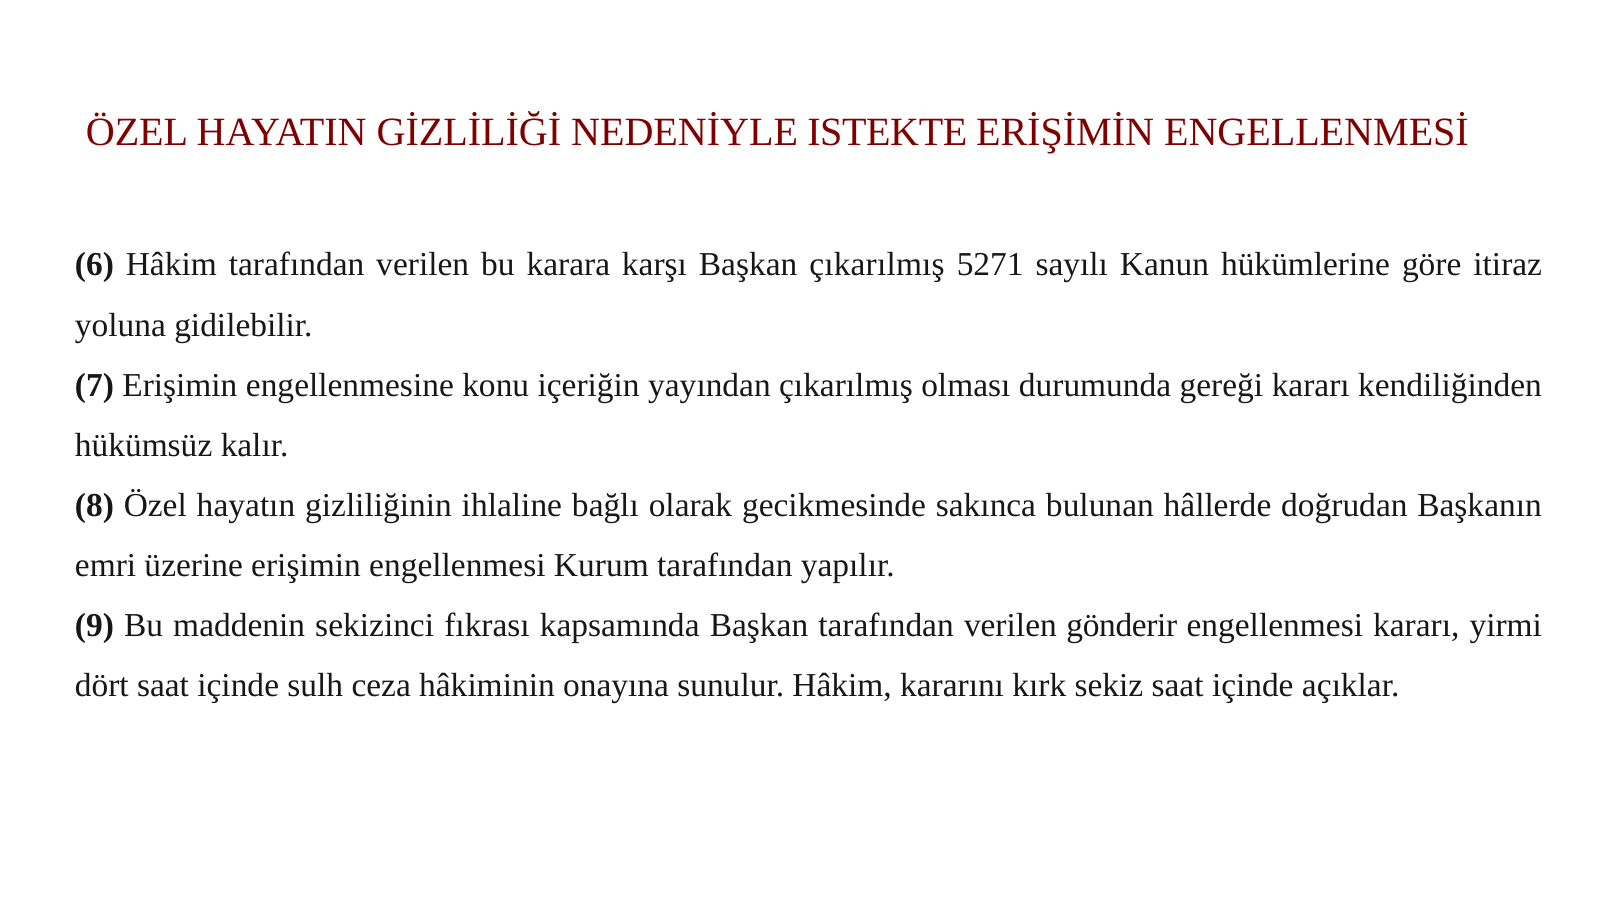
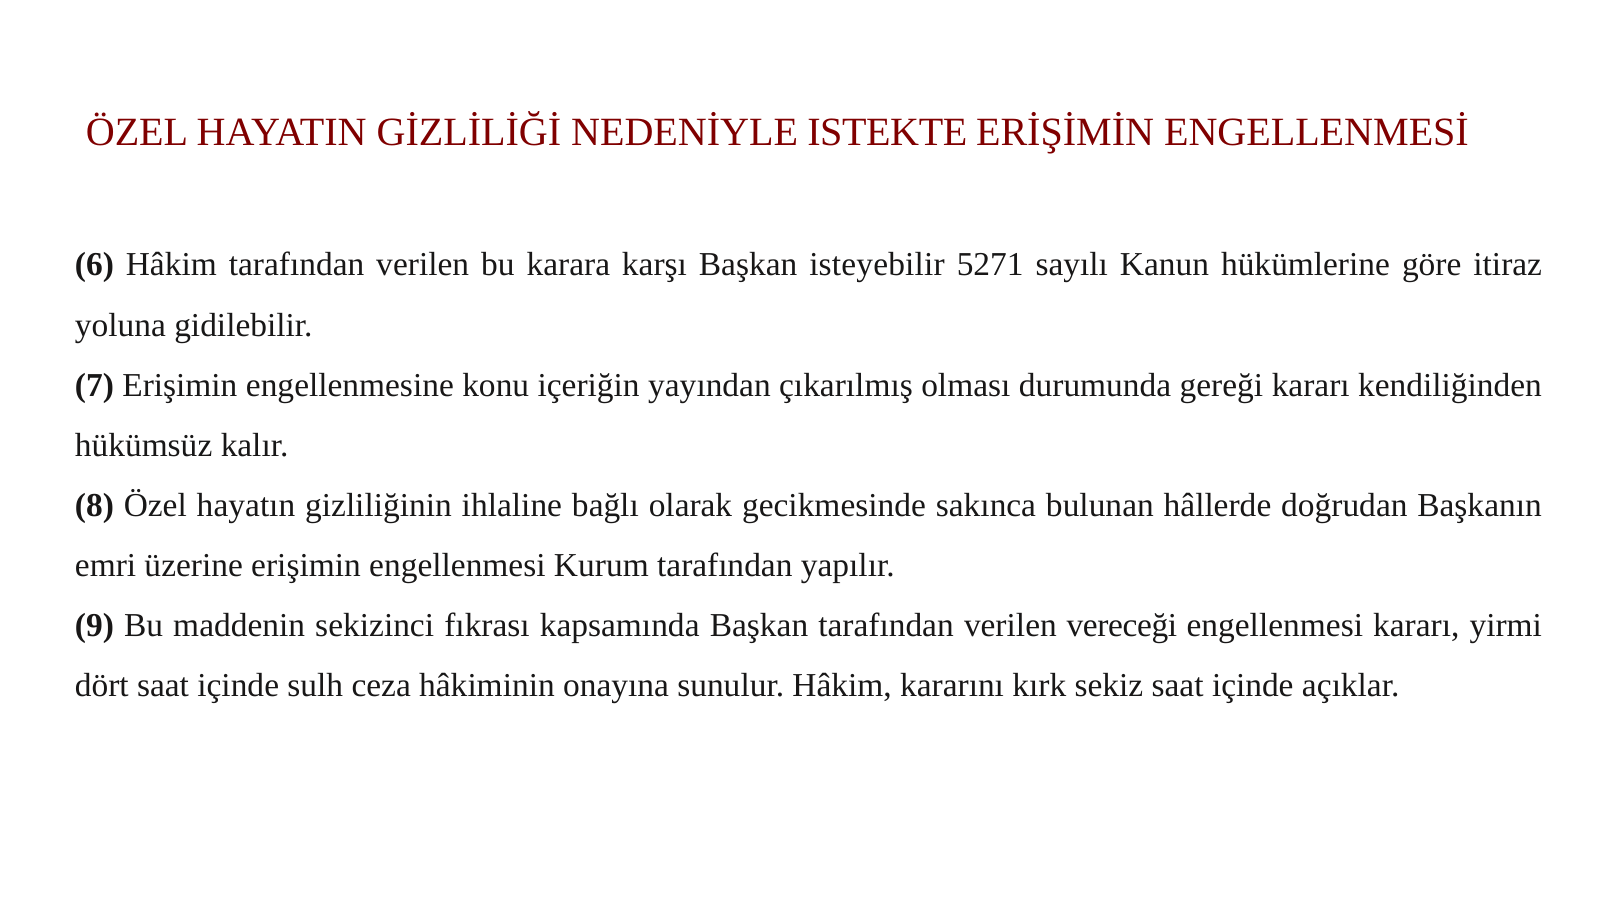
Başkan çıkarılmış: çıkarılmış -> isteyebilir (877, 265)
gönderir: gönderir -> vereceği (1122, 625)
